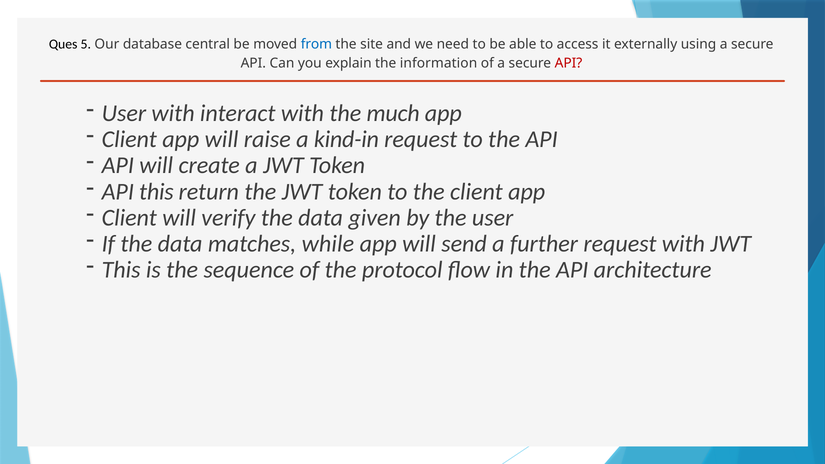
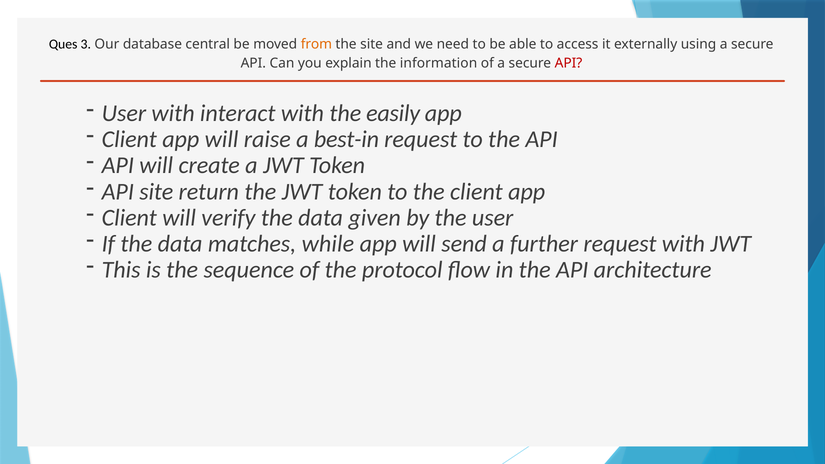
5: 5 -> 3 (86, 44)
from colour: blue -> orange (316, 44)
much: much -> easily (393, 113)
kind-in: kind-in -> best-in (346, 139)
API this: this -> site (156, 192)
